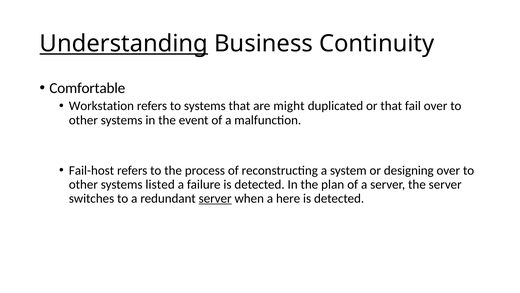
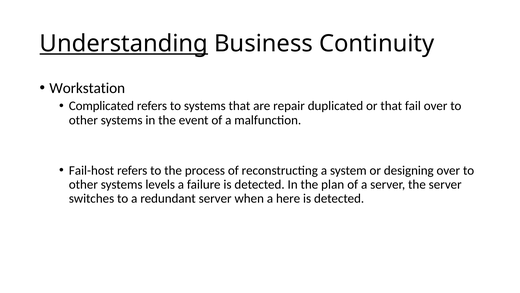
Comfortable: Comfortable -> Workstation (87, 88)
Workstation: Workstation -> Complicated (101, 106)
might: might -> repair (289, 106)
listed: listed -> levels (160, 184)
server underline: present -> none (215, 198)
